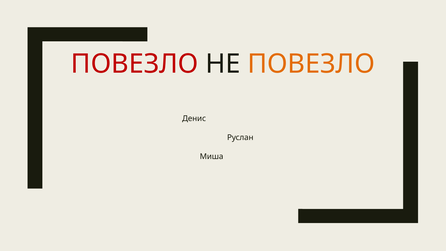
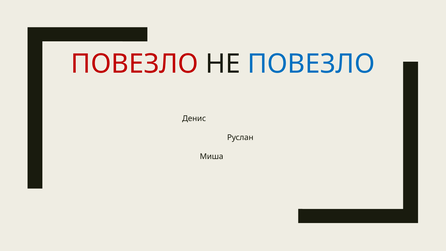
ПОВЕЗЛО colour: orange -> blue (311, 64)
